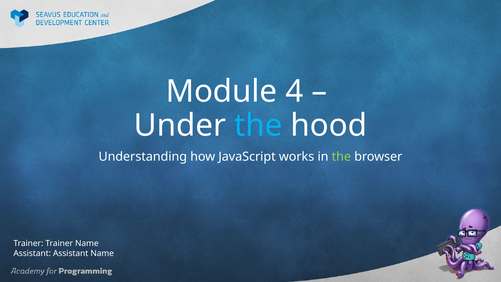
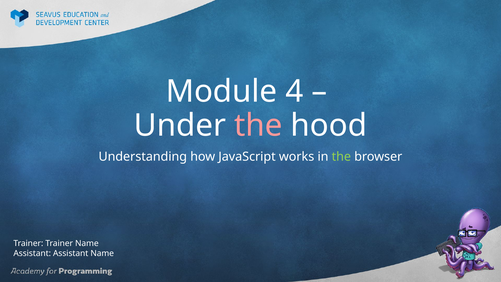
the colour: light blue -> pink (258, 125)
